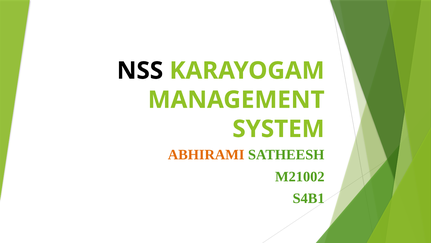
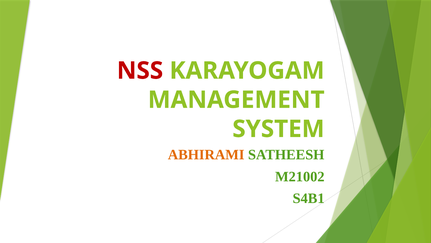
NSS colour: black -> red (140, 71)
